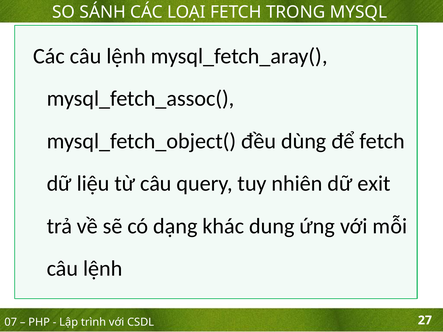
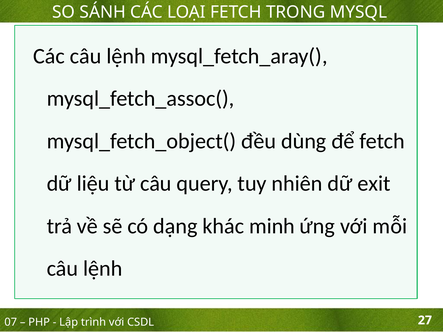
dung: dung -> minh (272, 226)
